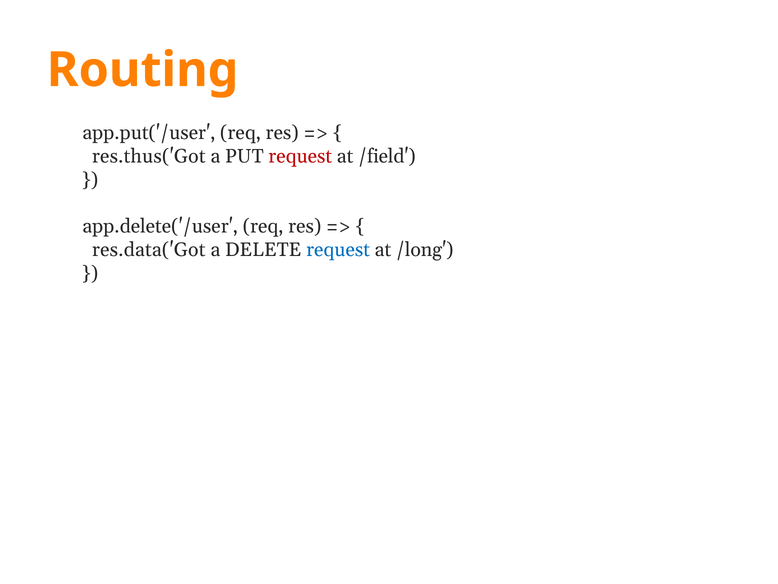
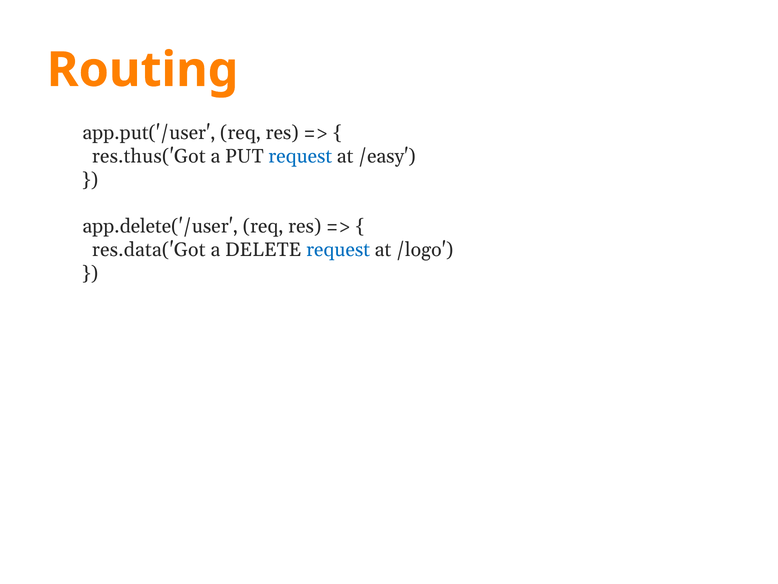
request colour: red -> blue (300, 156)
/field: /field -> /easy (387, 156)
/long: /long -> /logo (425, 250)
